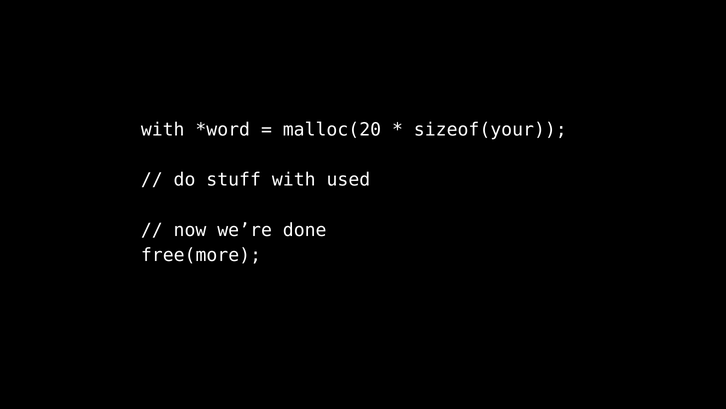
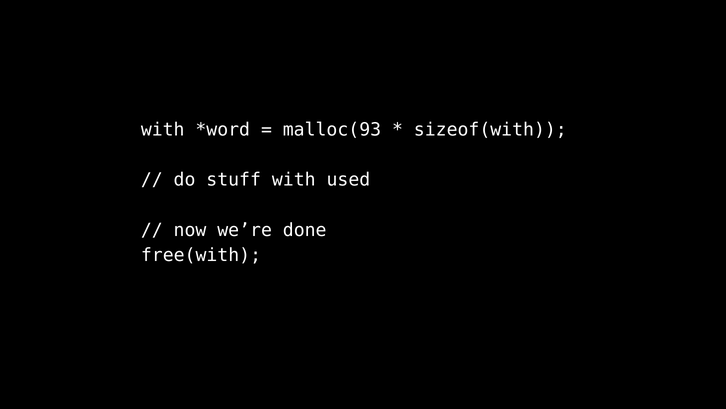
malloc(20: malloc(20 -> malloc(93 (332, 130)
sizeof(your: sizeof(your -> sizeof(with (490, 130)
free(more: free(more -> free(with (201, 255)
